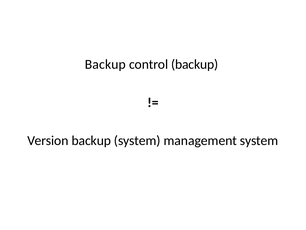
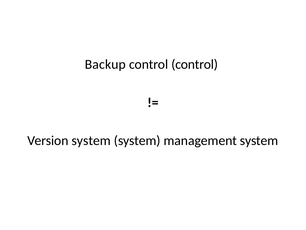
control backup: backup -> control (195, 64)
Version backup: backup -> system (91, 140)
